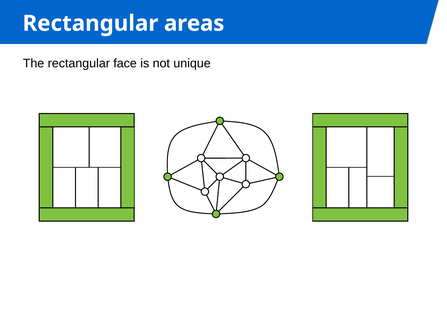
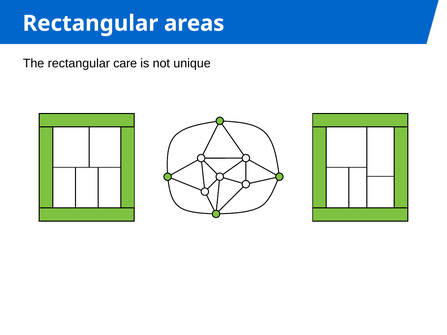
face: face -> care (125, 63)
